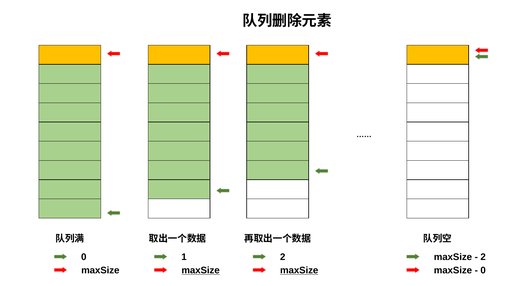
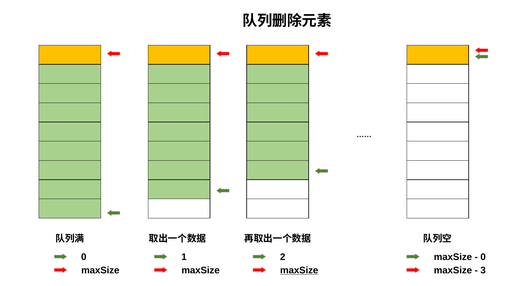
2: 2 -> 0 (483, 257)
maxSize underline: present -> none (201, 271)
0: 0 -> 3 (483, 271)
